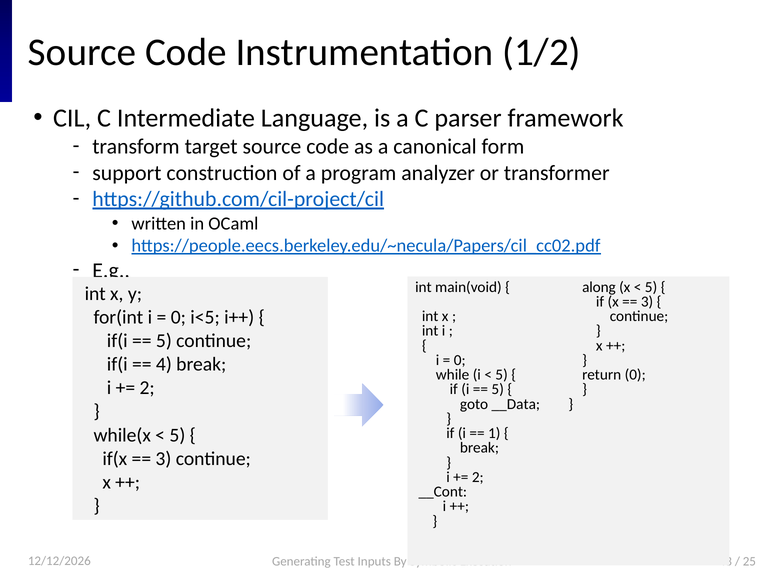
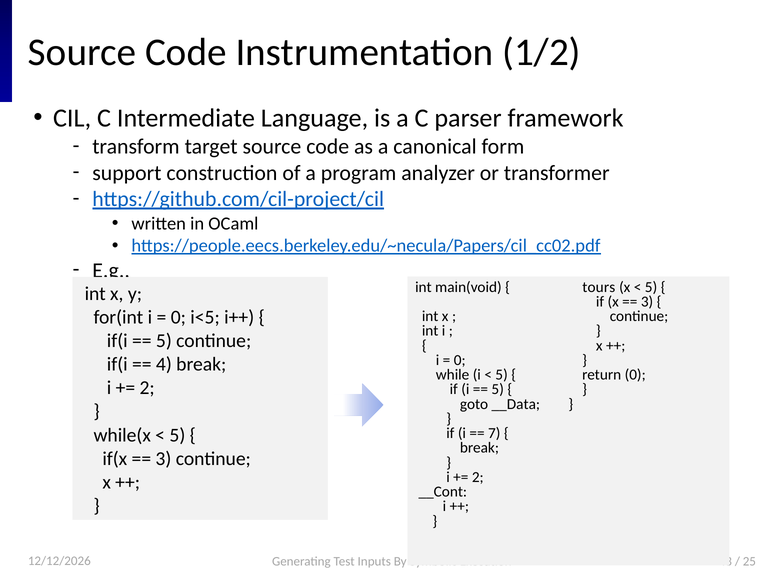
along: along -> tours (599, 287)
1: 1 -> 7 (494, 433)
